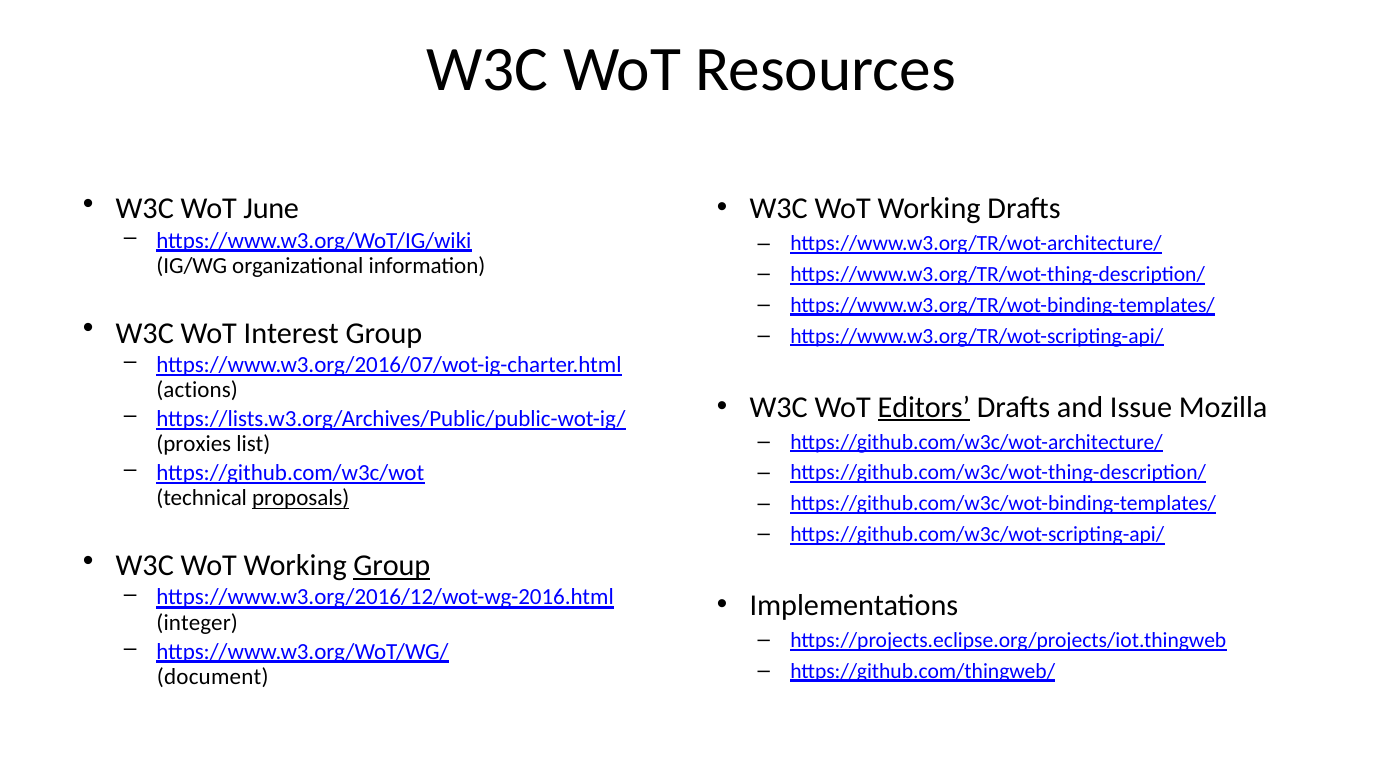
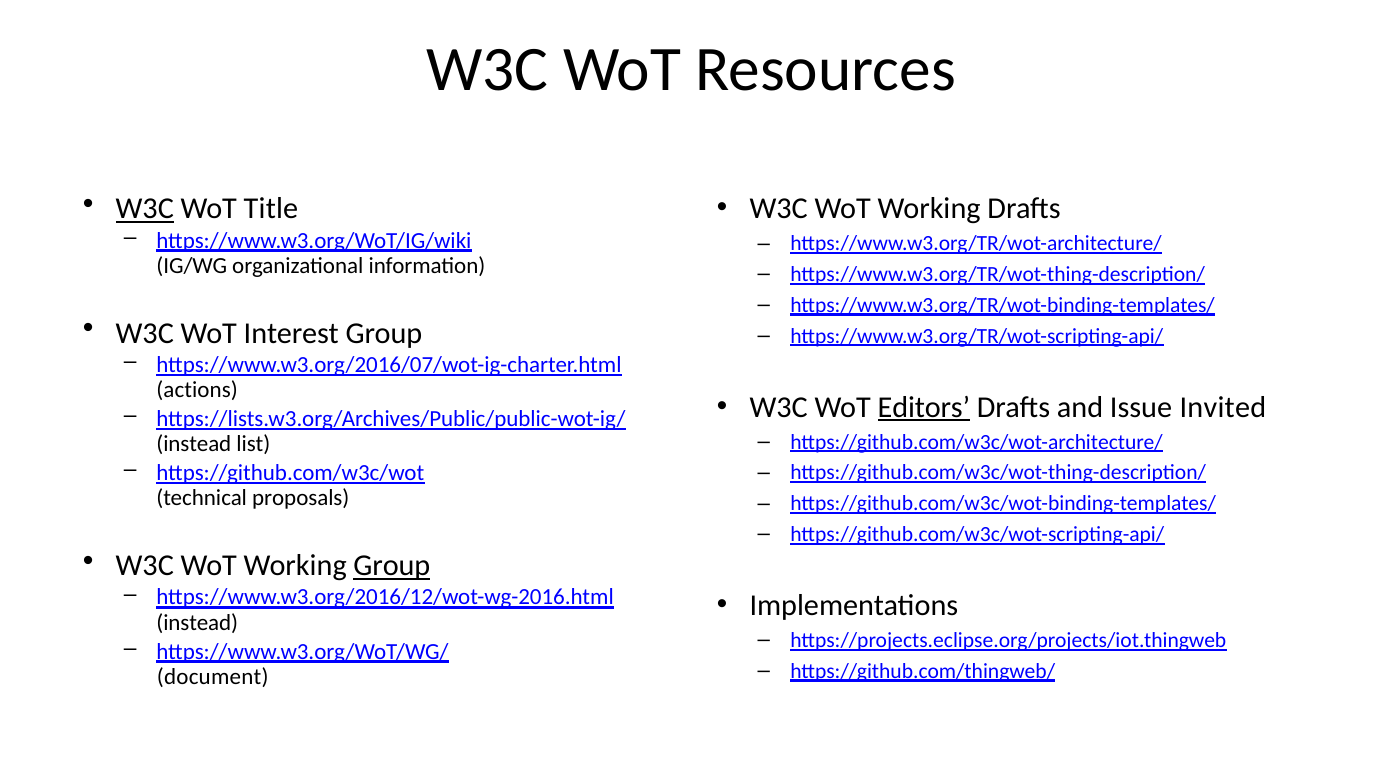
W3C underline: none -> present (145, 209)
June: June -> Title (271, 209)
Mozilla: Mozilla -> Invited (1223, 407)
proxies: proxies -> instead (194, 444)
proposals underline: present -> none (301, 498)
integer: integer -> instead (197, 622)
